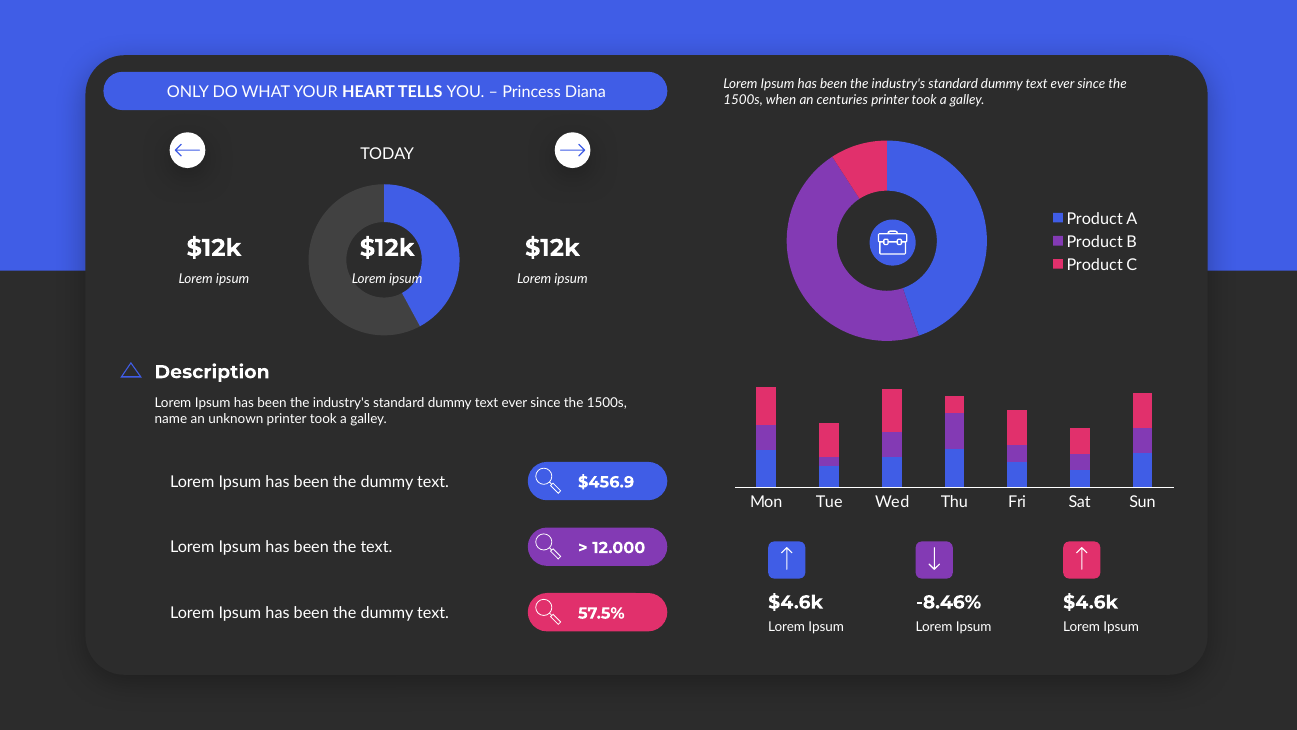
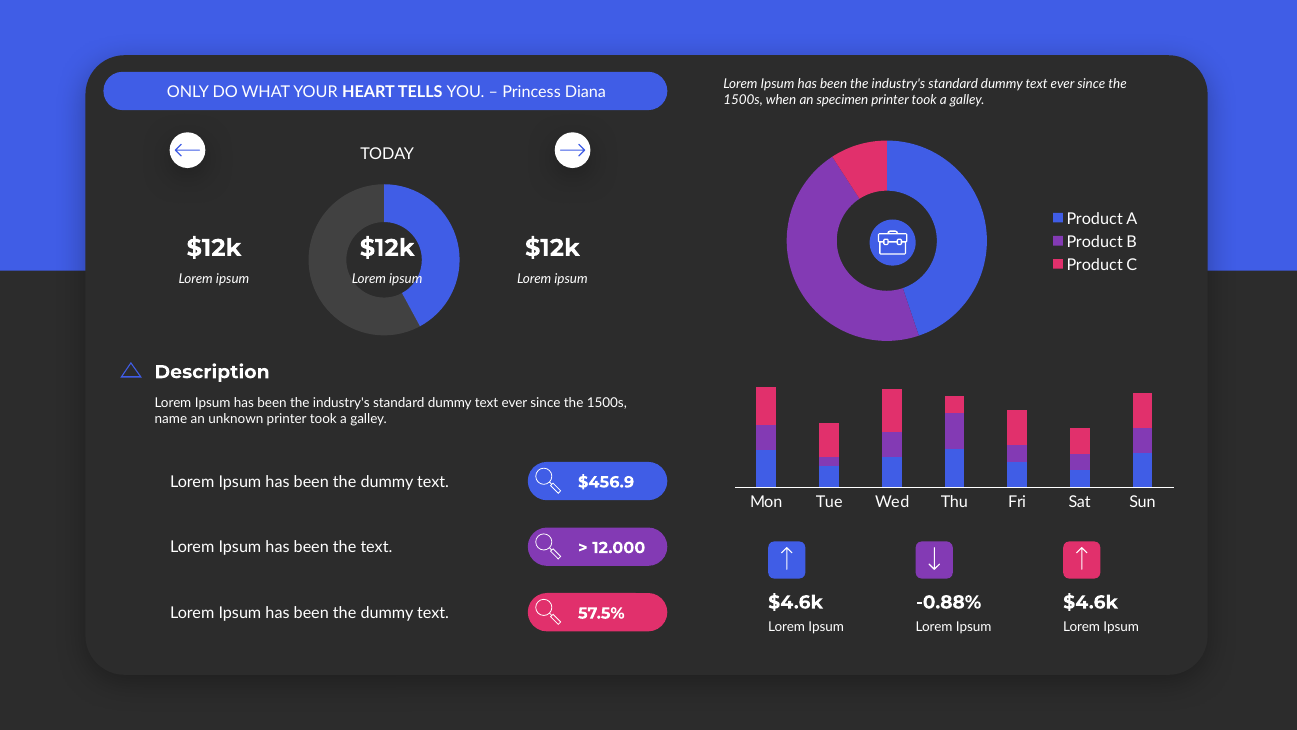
centuries: centuries -> specimen (842, 100)
-8.46%: -8.46% -> -0.88% (948, 602)
